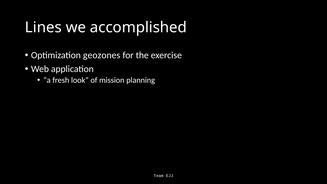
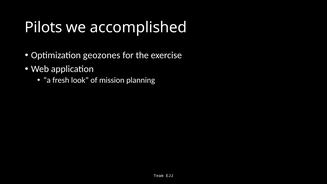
Lines: Lines -> Pilots (44, 27)
